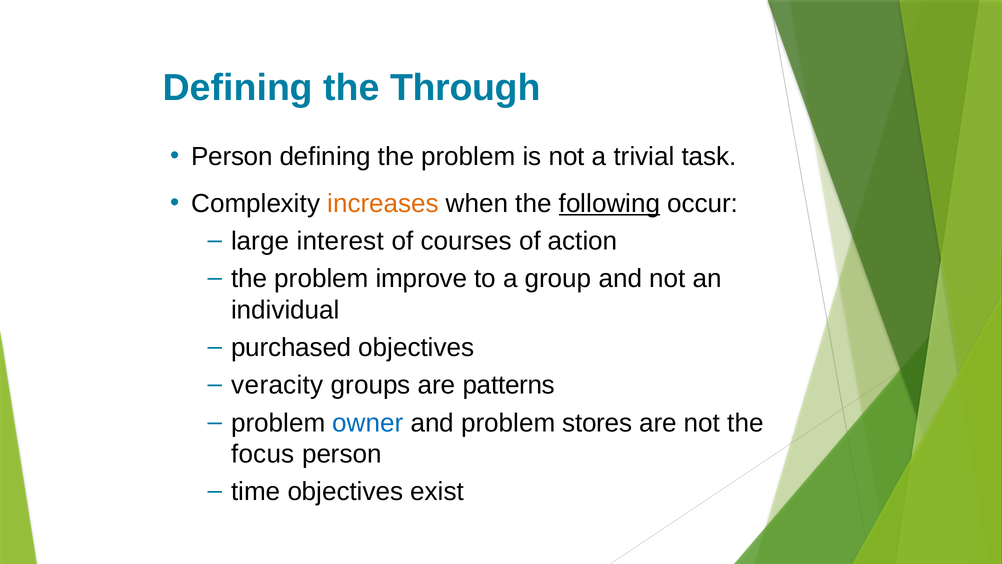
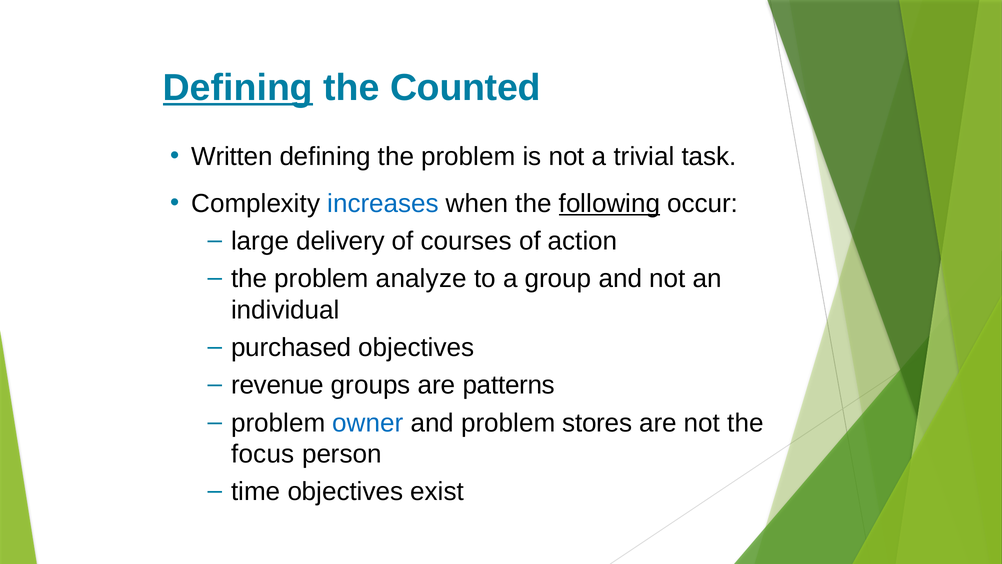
Defining underline: none -> present (238, 88)
Through: Through -> Counted (465, 88)
Person: Person -> Written (232, 157)
increases colour: orange -> blue (383, 203)
interest: interest -> delivery (340, 241)
improve: improve -> analyze (421, 279)
veracity: veracity -> revenue (278, 385)
